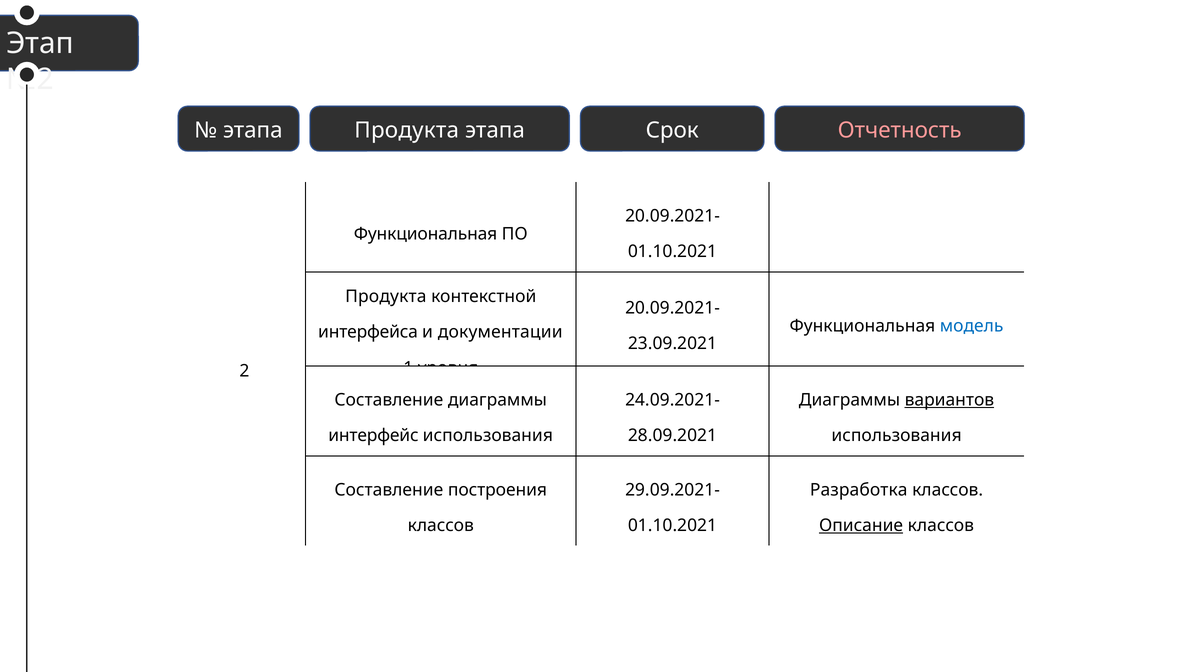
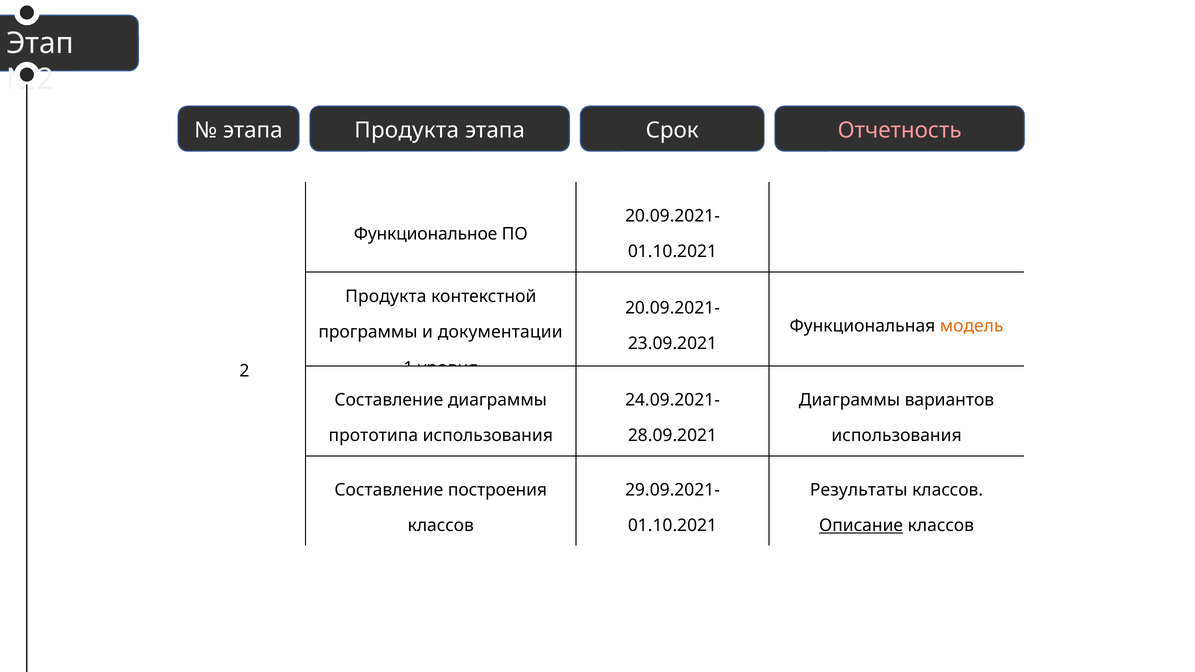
Функциональная: Функциональная -> Функциональное (426, 234)
модель colour: blue -> orange (972, 326)
интерфейса: интерфейса -> программы (368, 332)
вариантов underline: present -> none (949, 400)
интерфейс: интерфейс -> прототипа (373, 436)
Разработка: Разработка -> Результаты (859, 490)
